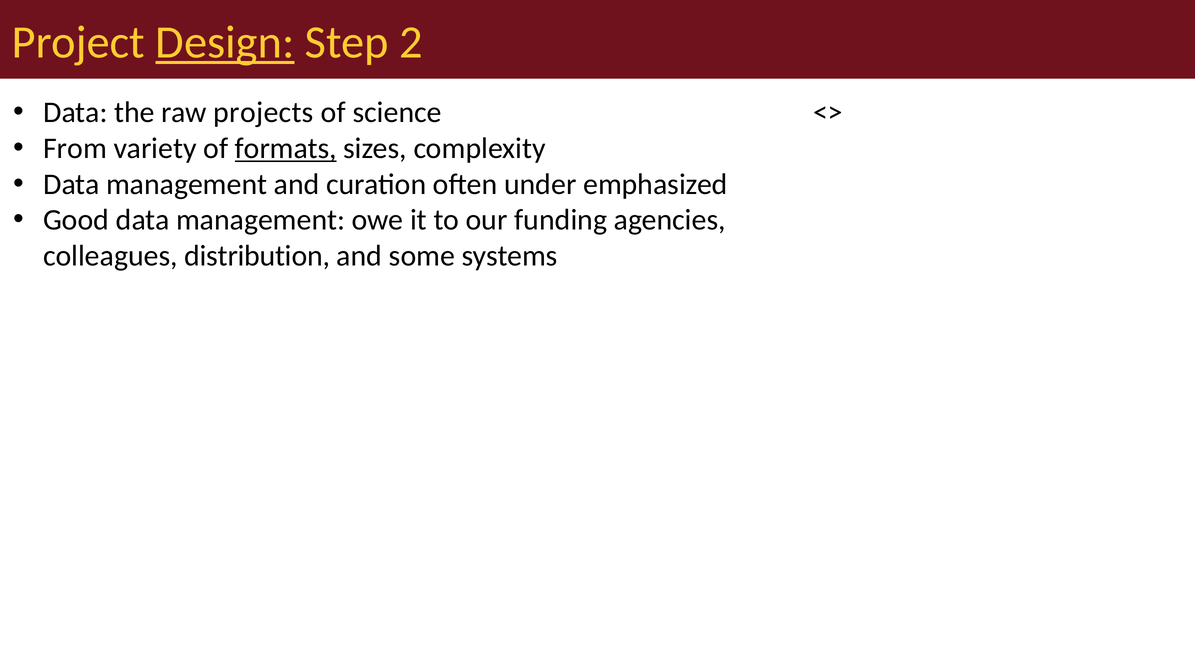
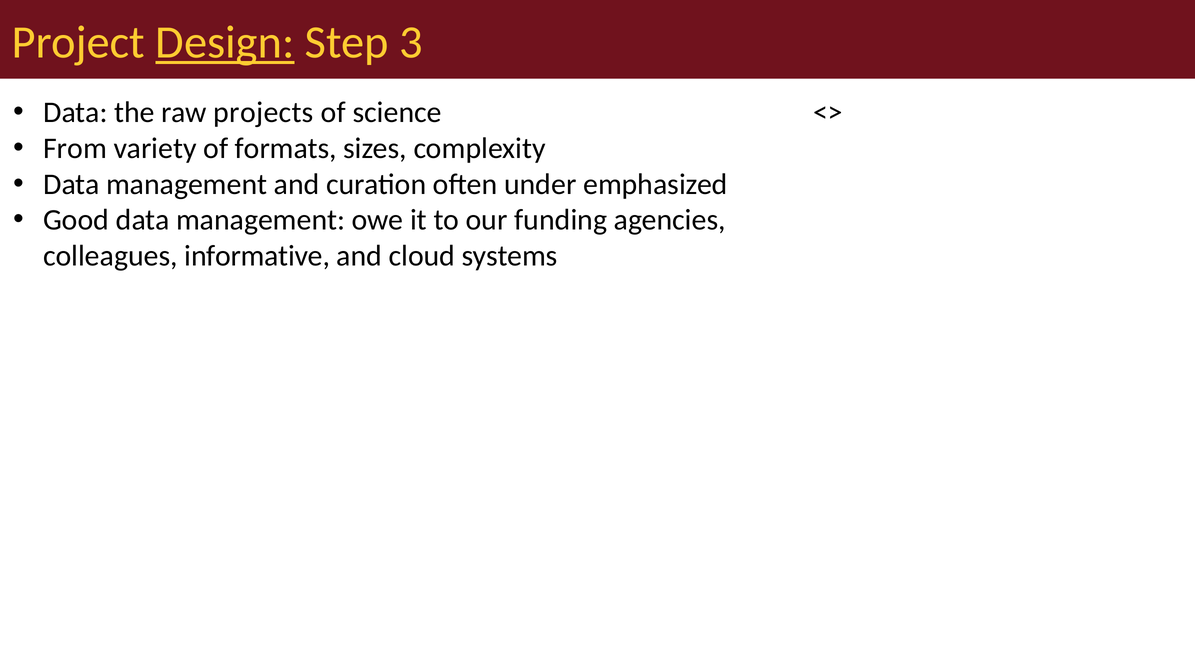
2: 2 -> 3 (411, 43)
formats underline: present -> none (286, 148)
distribution: distribution -> informative (257, 256)
some: some -> cloud (422, 256)
